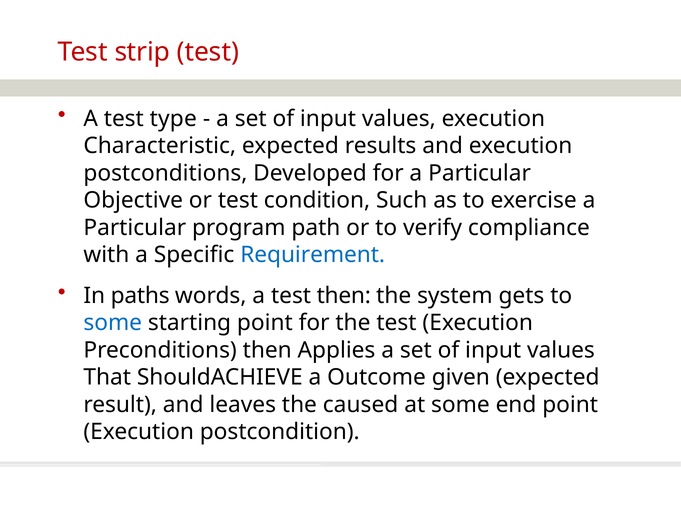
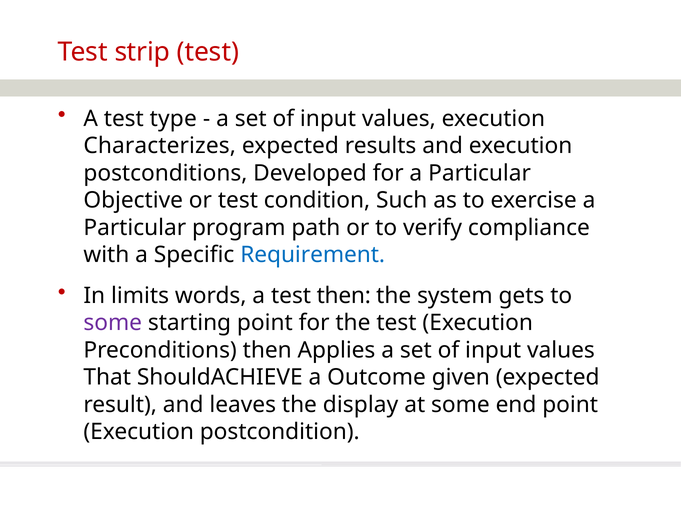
Characteristic: Characteristic -> Characterizes (160, 146)
paths: paths -> limits (140, 296)
some colour: blue -> purple (113, 323)
caused: caused -> display (361, 405)
